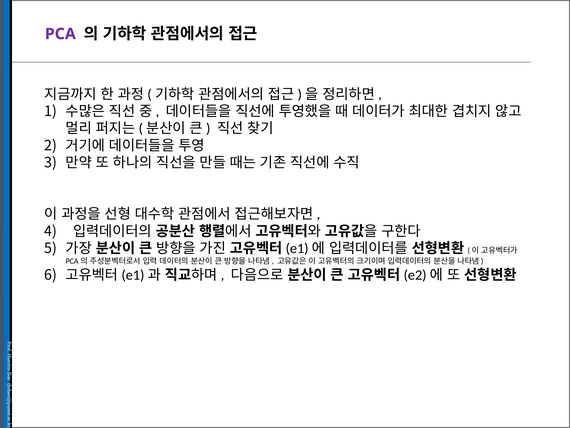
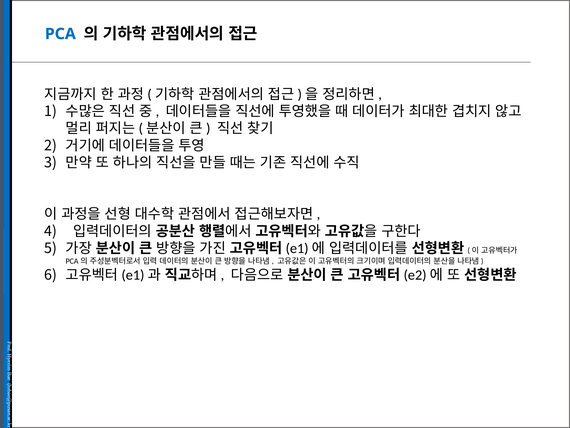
PCA colour: purple -> blue (60, 34)
